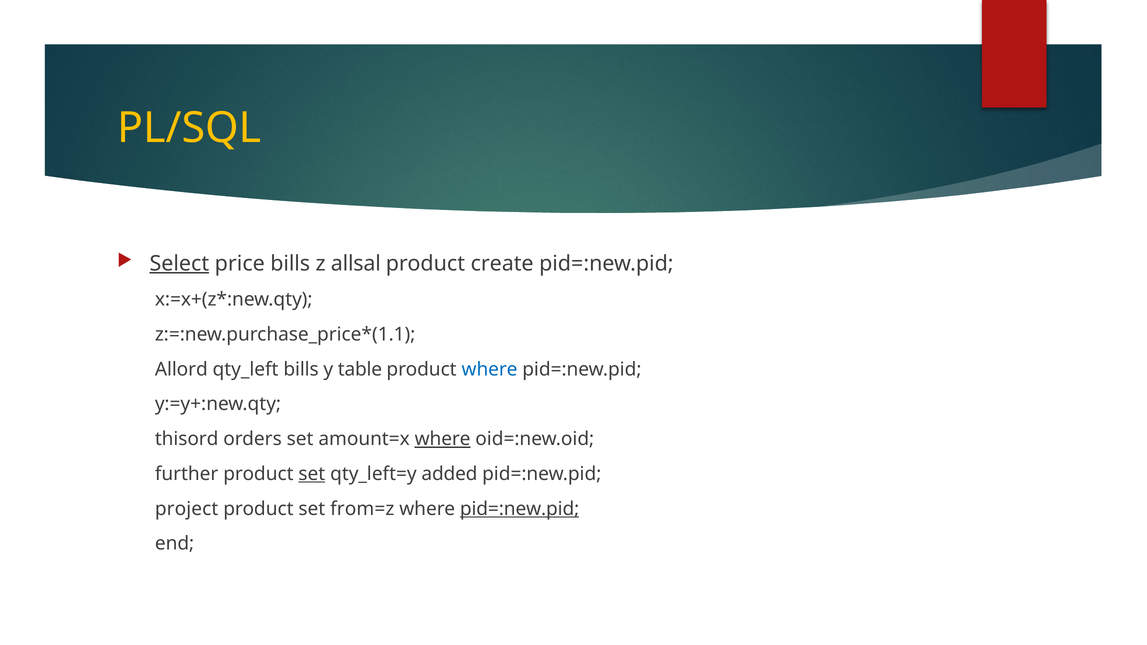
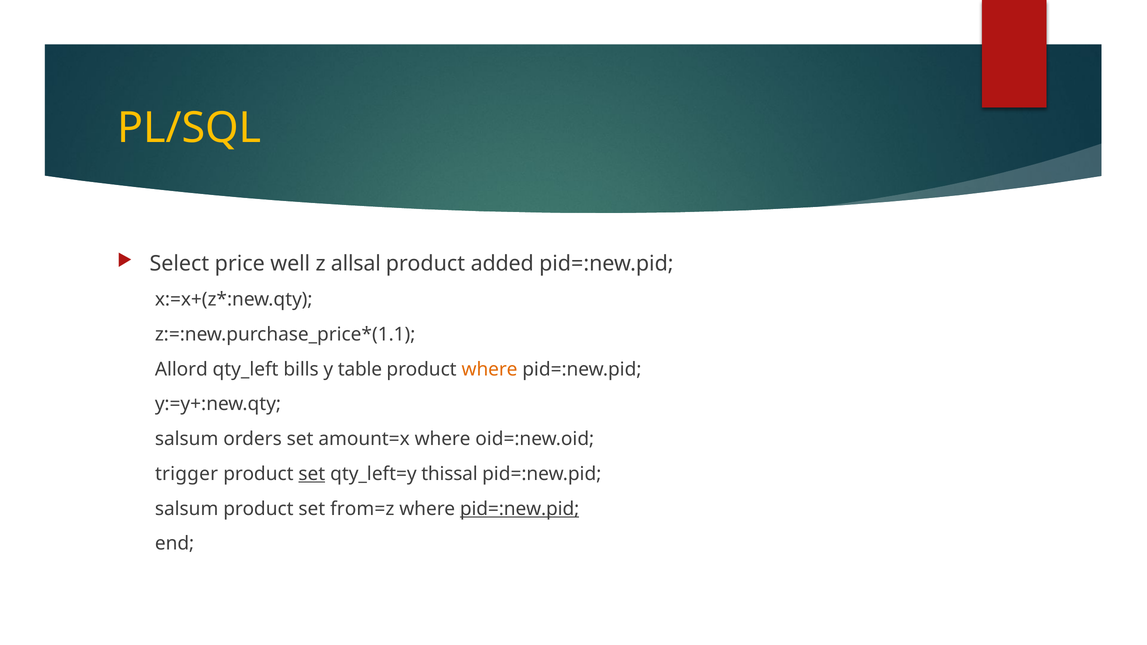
Select underline: present -> none (179, 264)
price bills: bills -> well (290, 264)
create: create -> added (502, 264)
where colour: blue -> orange (490, 369)
thisord: thisord -> salsum (187, 439)
where underline: present -> none (443, 439)
further: further -> trigger (187, 474)
added: added -> thissal (449, 474)
project: project -> salsum (187, 509)
